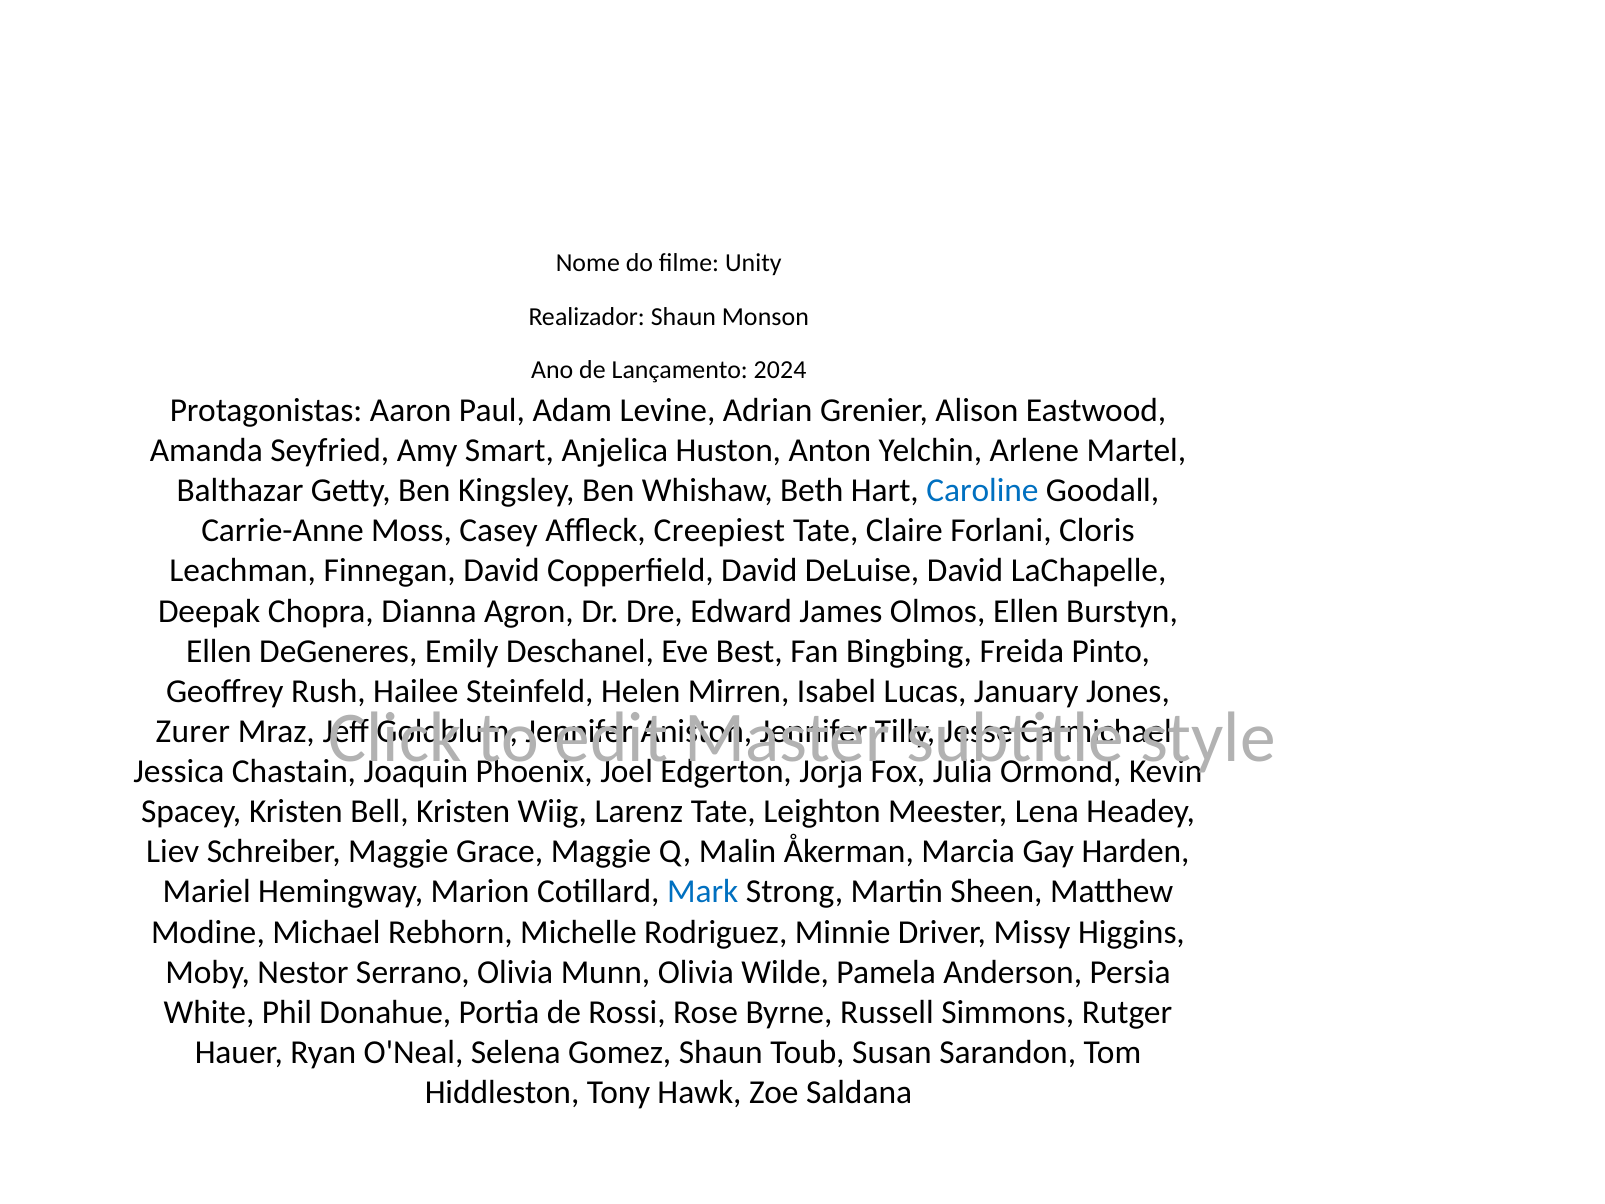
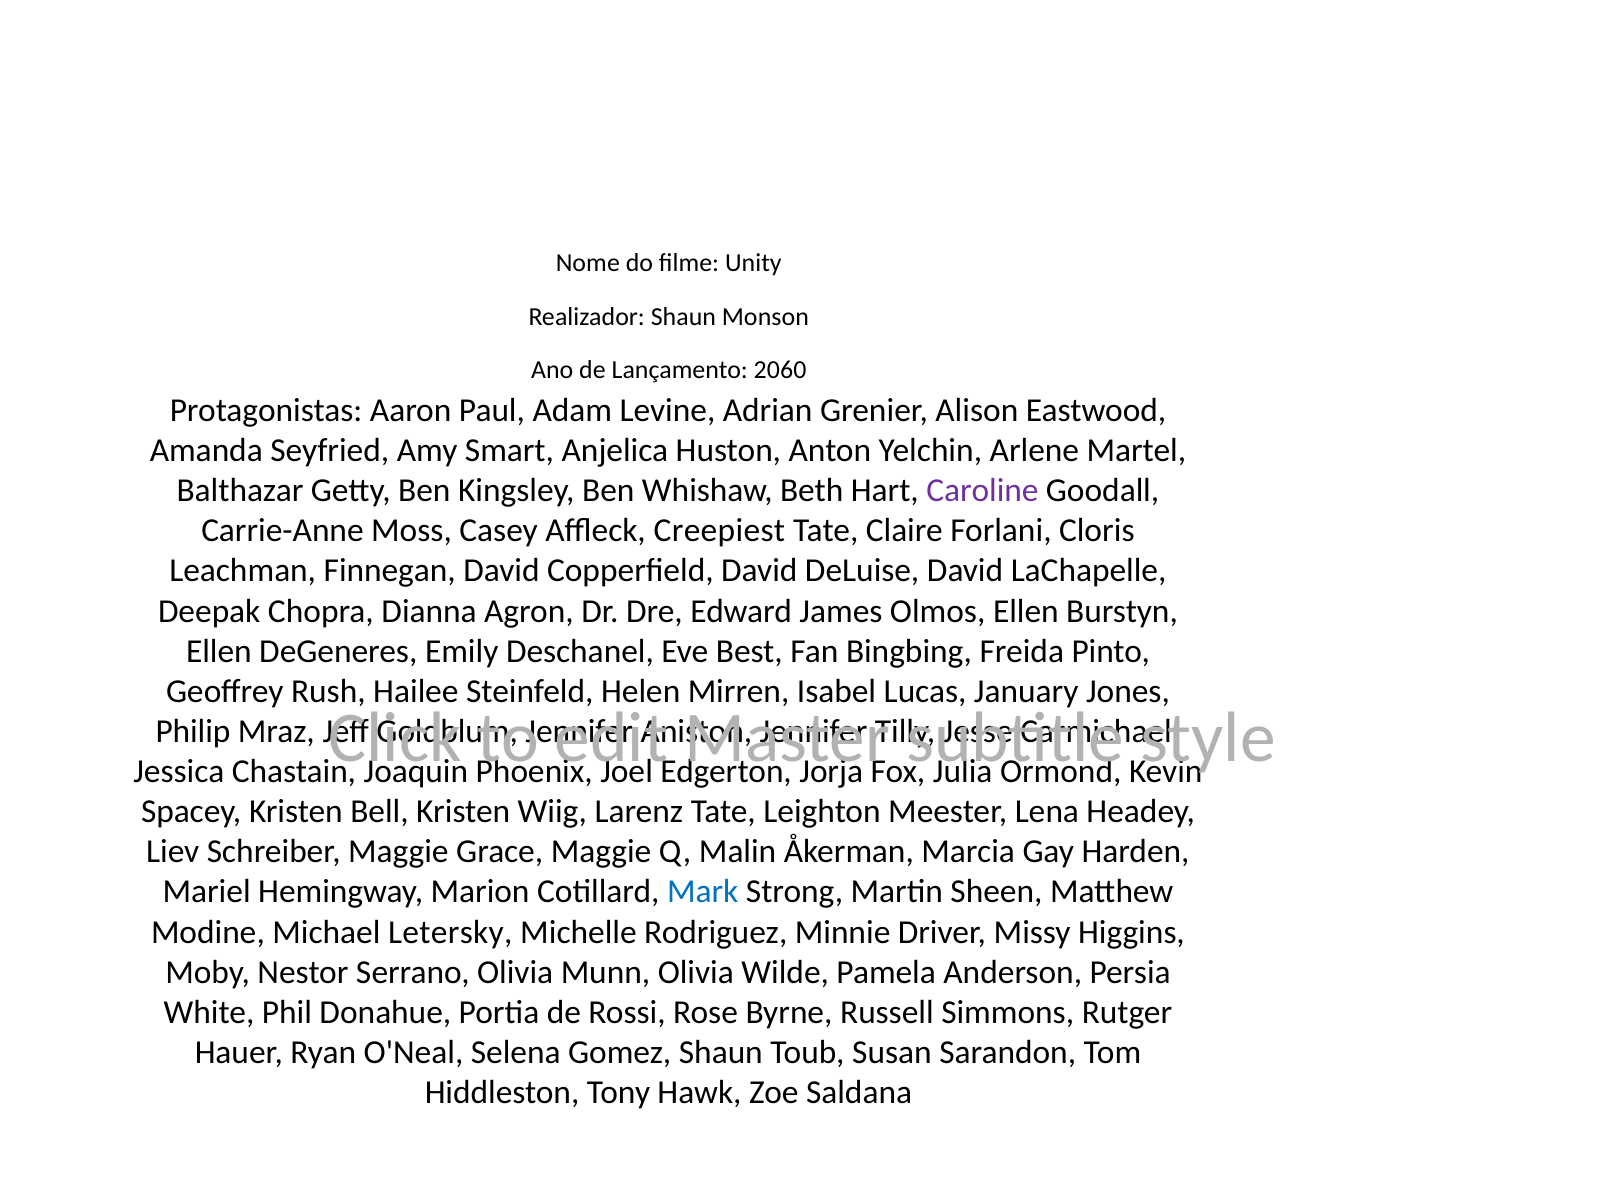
2024: 2024 -> 2060 (780, 370)
Caroline colour: blue -> purple (982, 491)
Zurer: Zurer -> Philip (193, 731)
Rebhorn: Rebhorn -> Letersky (450, 932)
